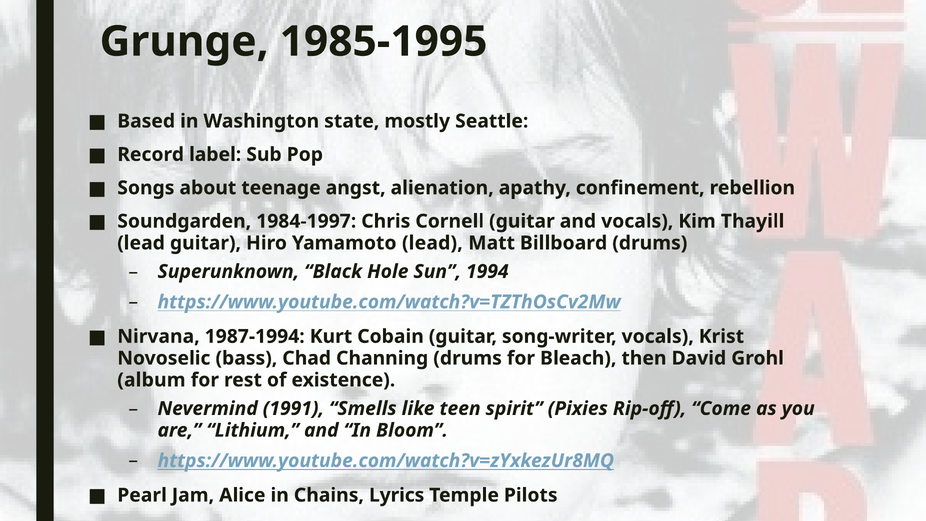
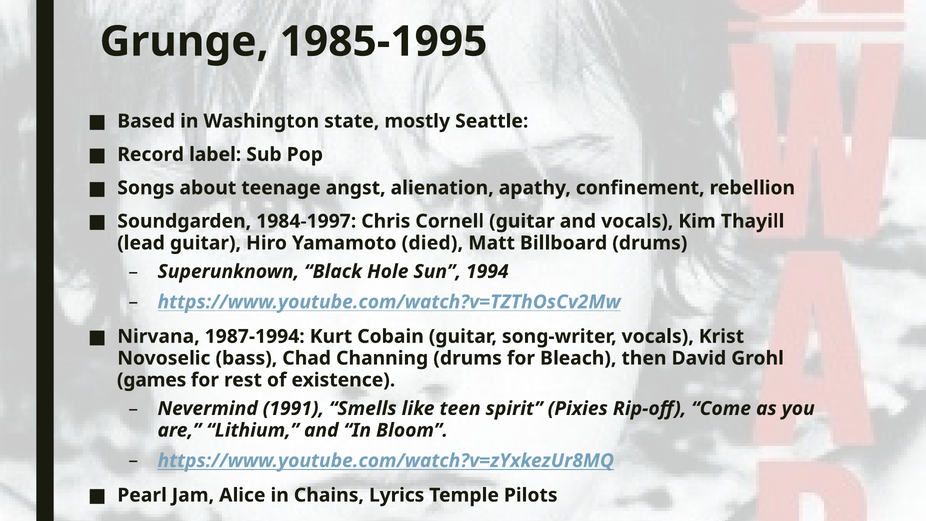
Yamamoto lead: lead -> died (432, 243)
album: album -> games (152, 380)
